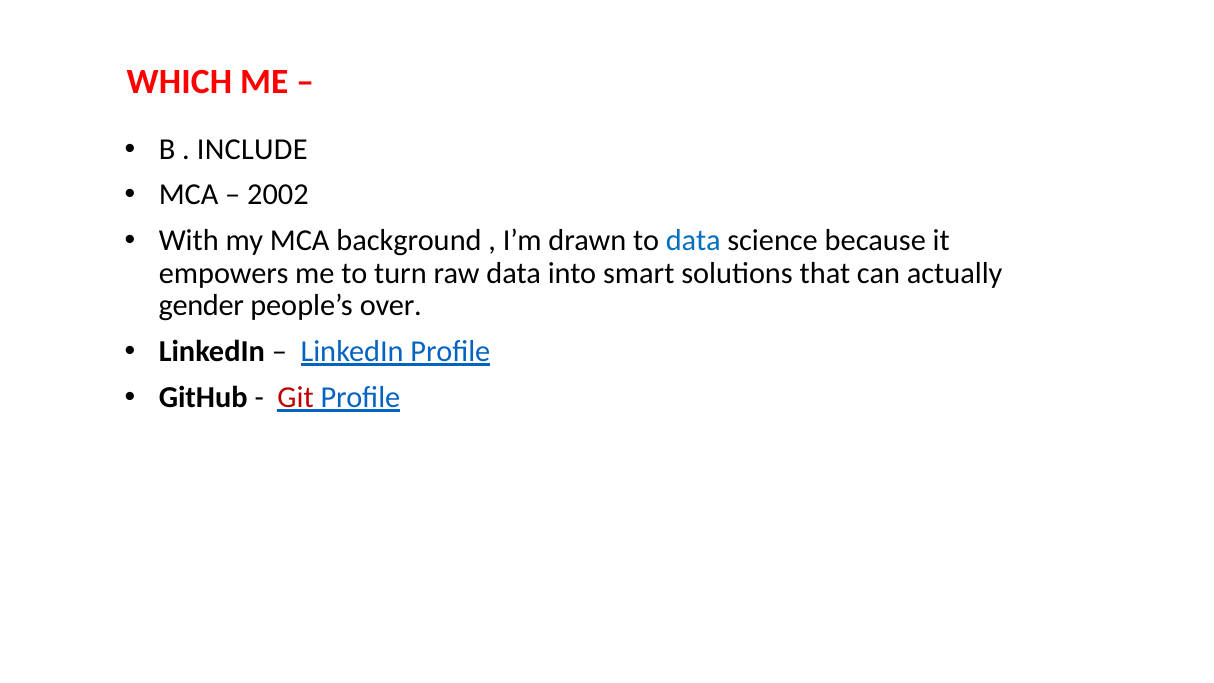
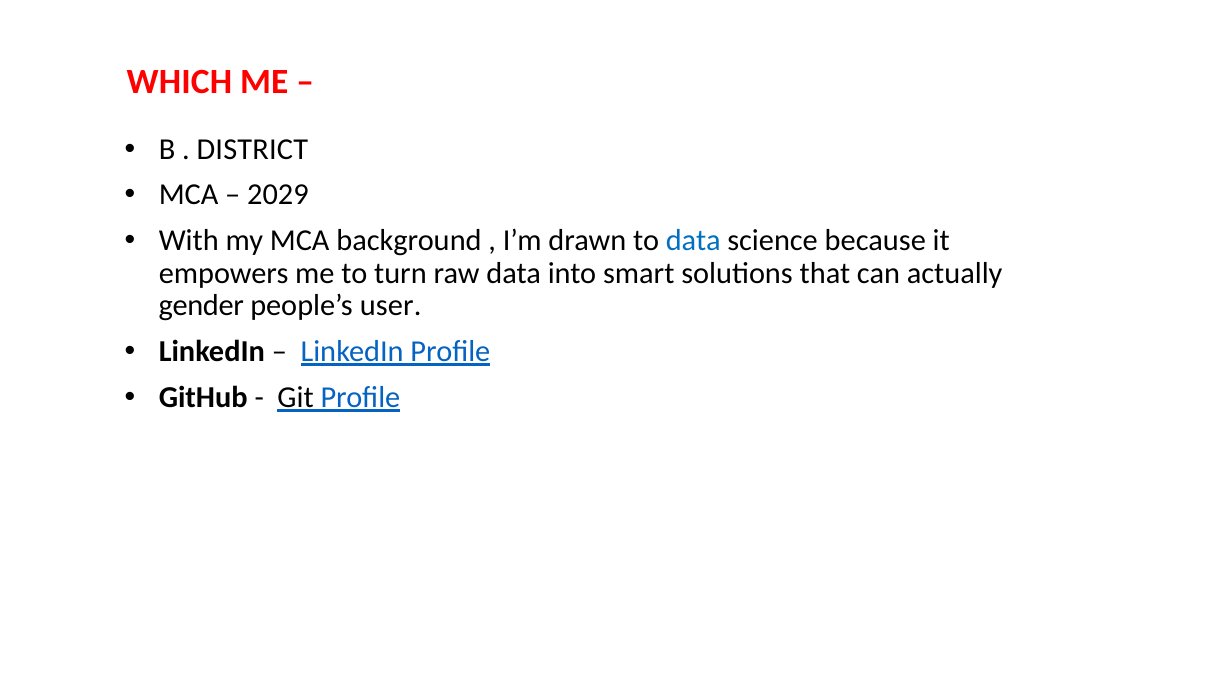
INCLUDE: INCLUDE -> DISTRICT (252, 149)
2002: 2002 -> 2029 (278, 195)
over: over -> user (391, 306)
Git colour: red -> black (296, 398)
